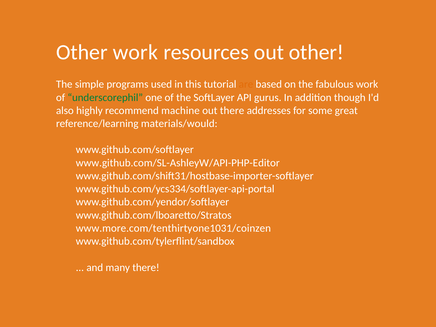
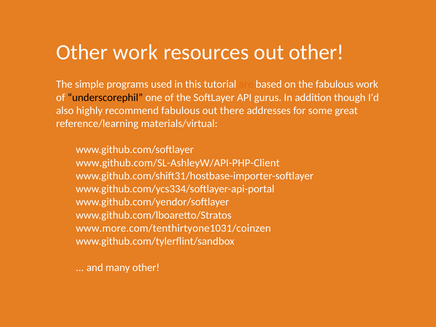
underscorephil colour: green -> black (105, 97)
recommend machine: machine -> fabulous (180, 110)
materials/would: materials/would -> materials/virtual (179, 124)
www.github.com/SL-AshleyW/API-PHP-Editor: www.github.com/SL-AshleyW/API-PHP-Editor -> www.github.com/SL-AshleyW/API-PHP-Client (178, 163)
many there: there -> other (146, 267)
